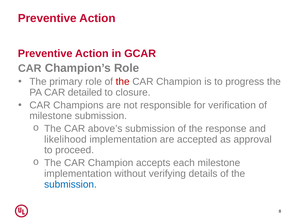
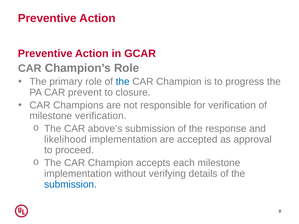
the colour: red -> blue (123, 82)
detailed: detailed -> prevent (85, 92)
milestone submission: submission -> verification (101, 116)
